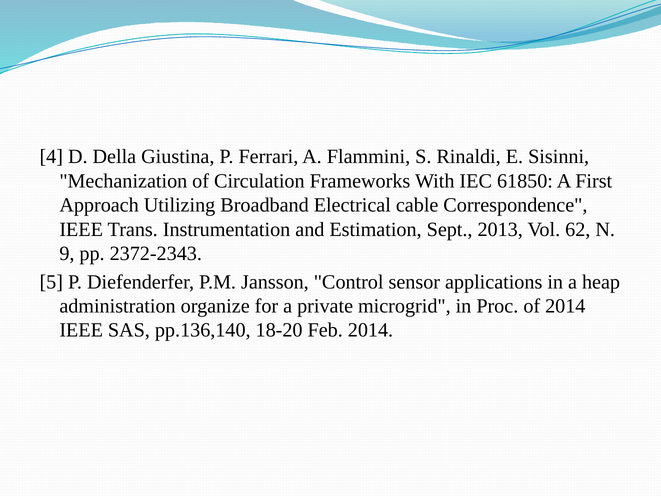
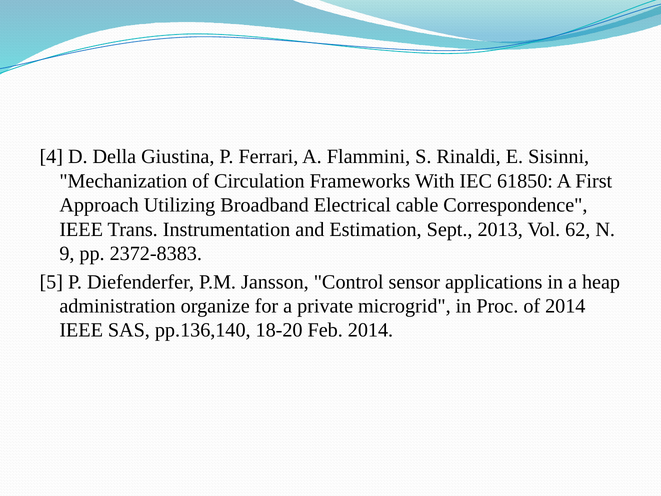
2372-2343: 2372-2343 -> 2372-8383 (156, 253)
